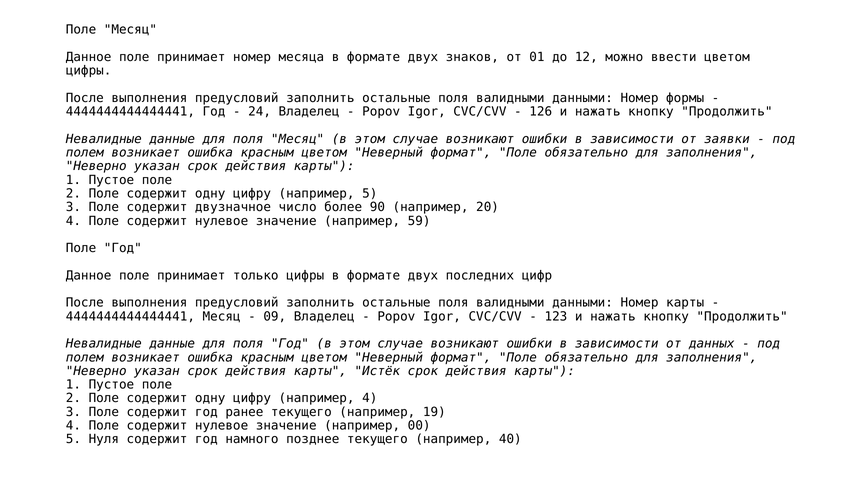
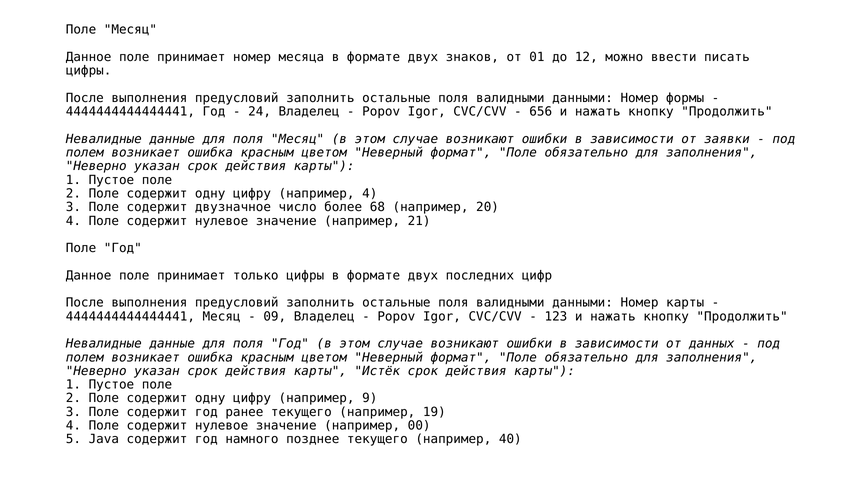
ввести цветом: цветом -> писать (727, 57)
126: 126 -> 656 (541, 112)
например 5: 5 -> 4 (370, 194)
90: 90 -> 68 (377, 207)
59: 59 -> 21 (419, 221)
например 4: 4 -> 9 (370, 398)
Нуля: Нуля -> Java (104, 439)
